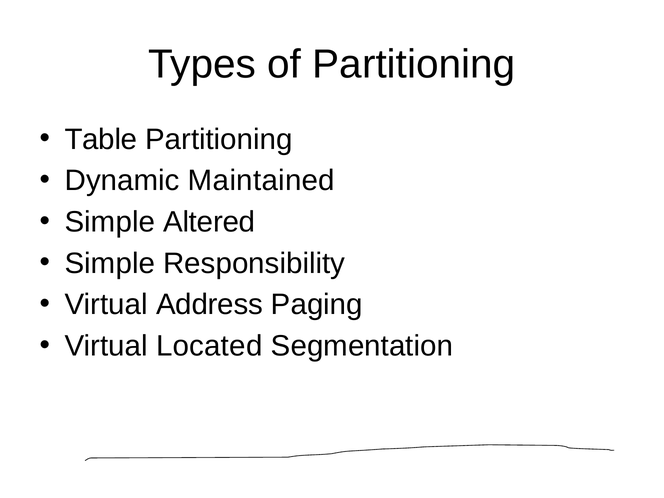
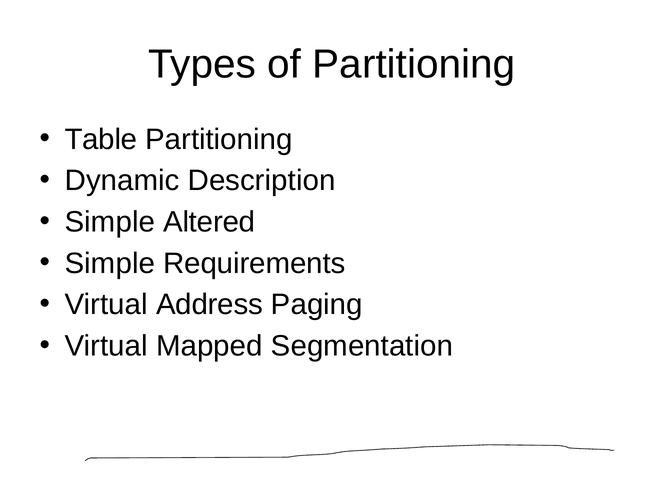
Maintained: Maintained -> Description (262, 181)
Responsibility: Responsibility -> Requirements (254, 263)
Located: Located -> Mapped (209, 346)
